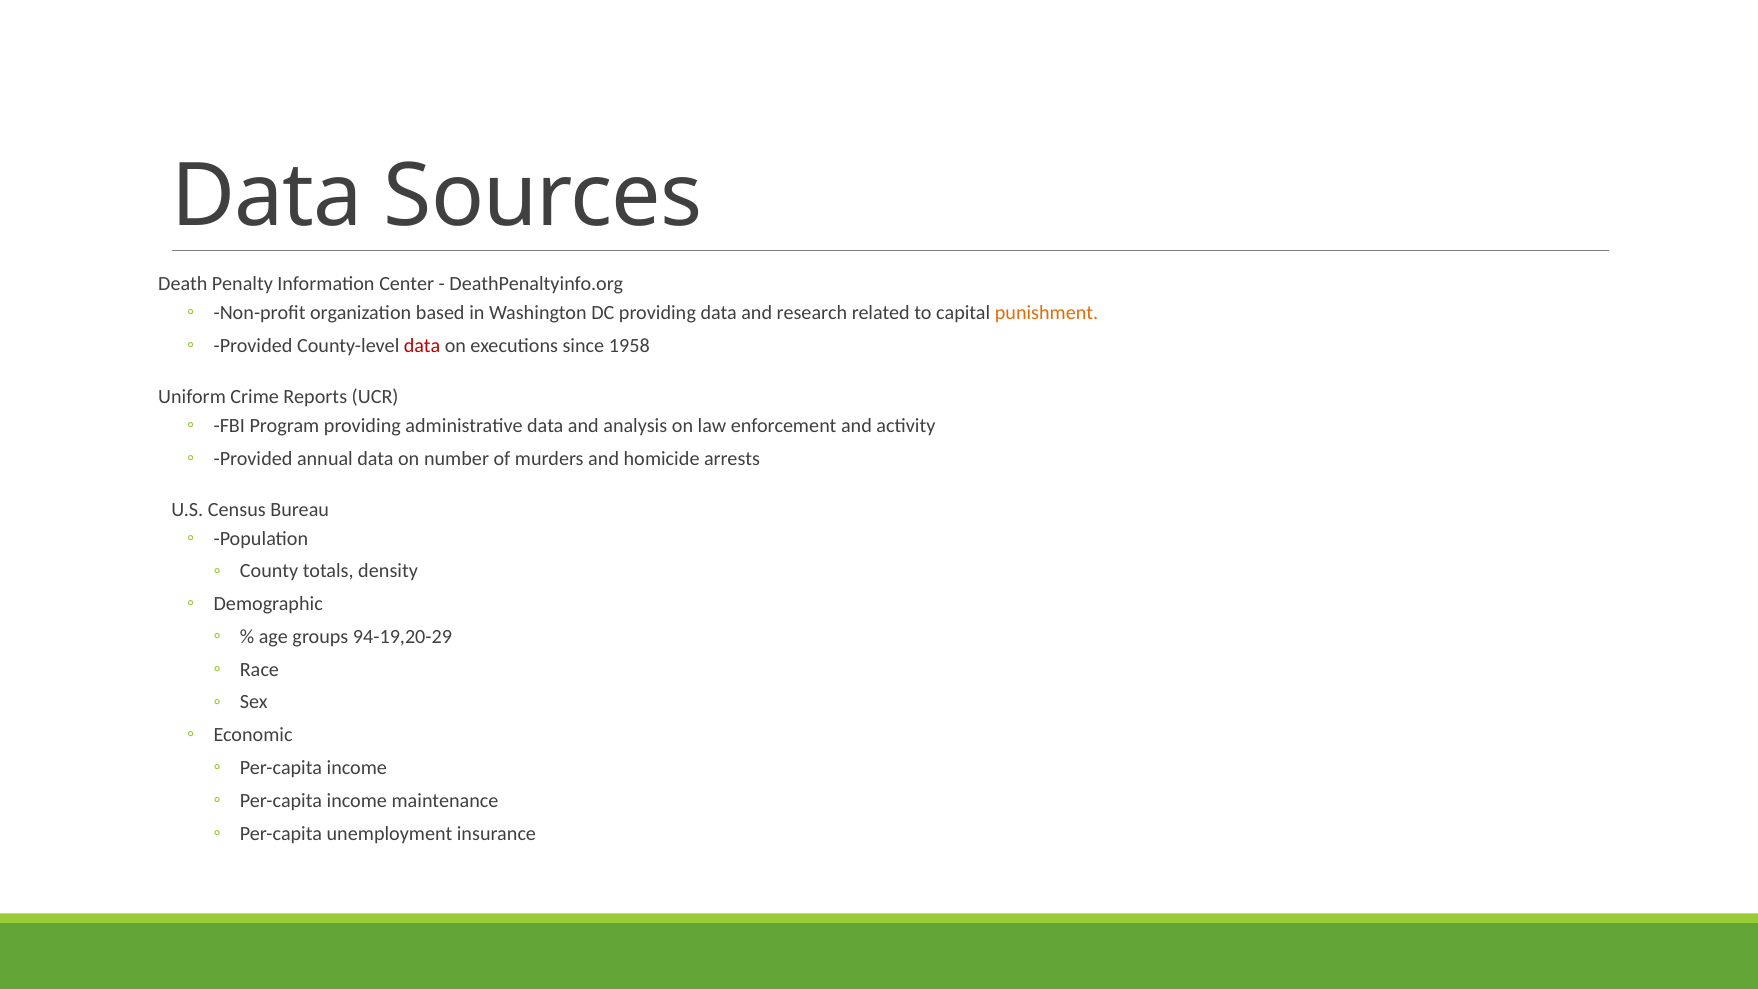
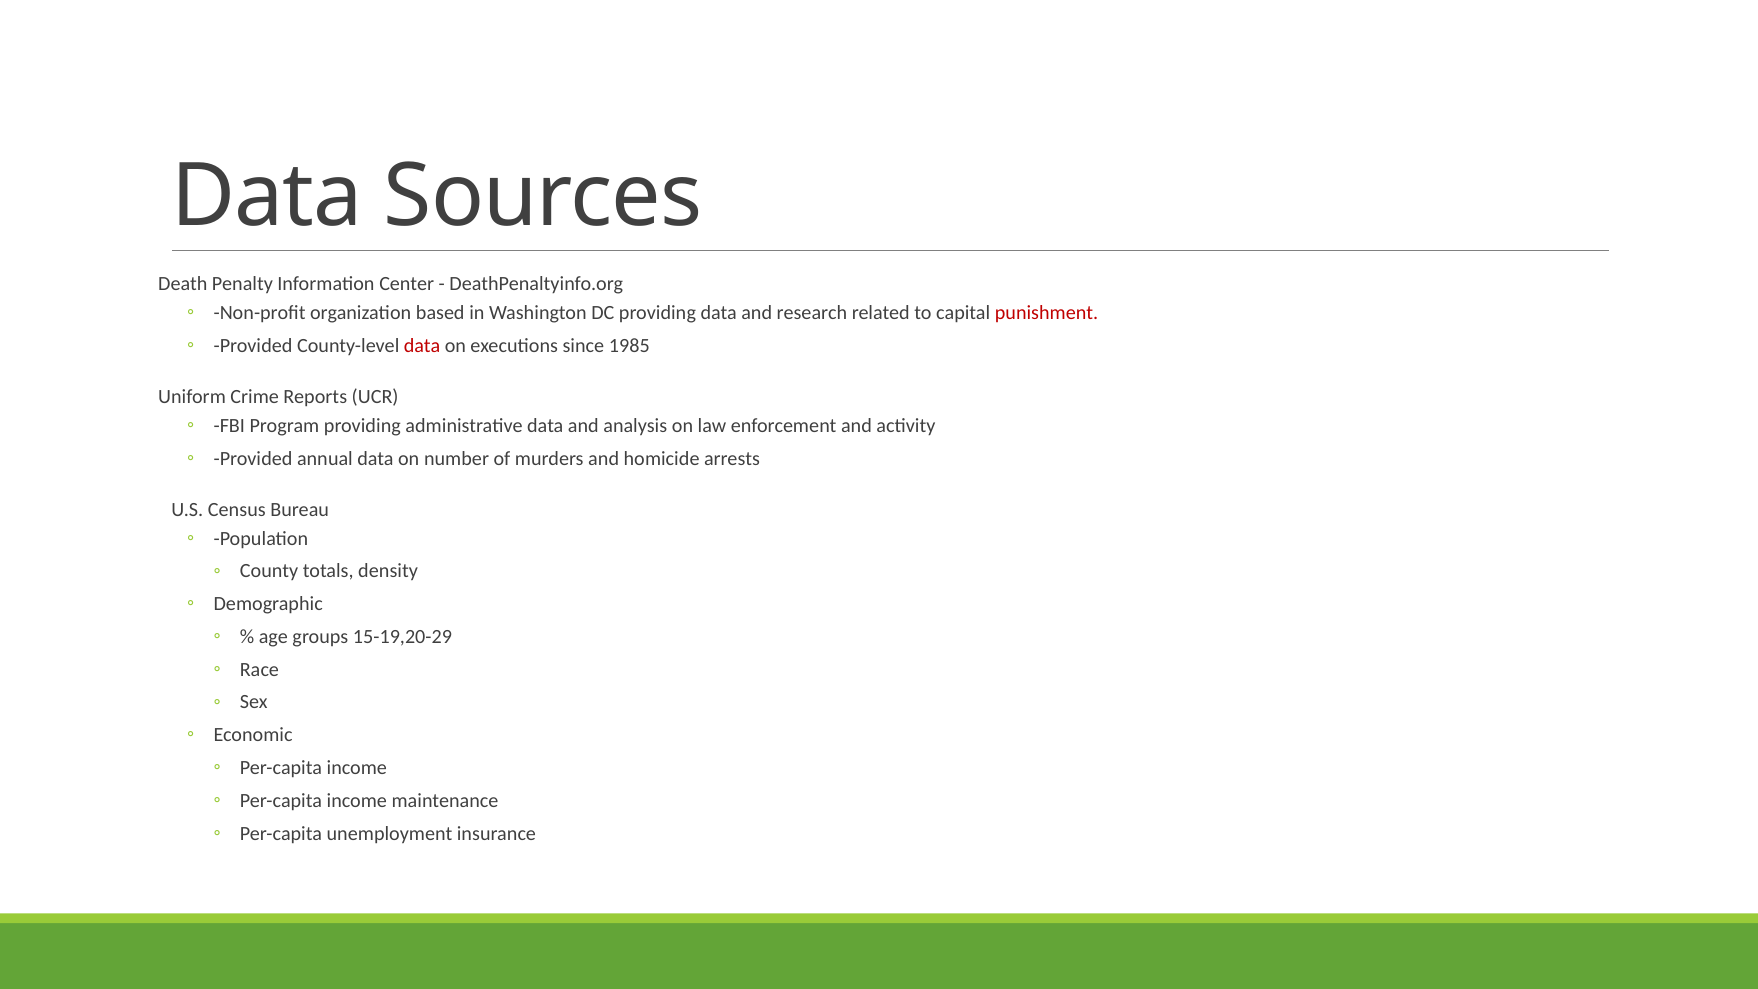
punishment colour: orange -> red (1047, 313)
1958: 1958 -> 1985 (629, 345)
94-19,20-29: 94-19,20-29 -> 15-19,20-29 (402, 637)
